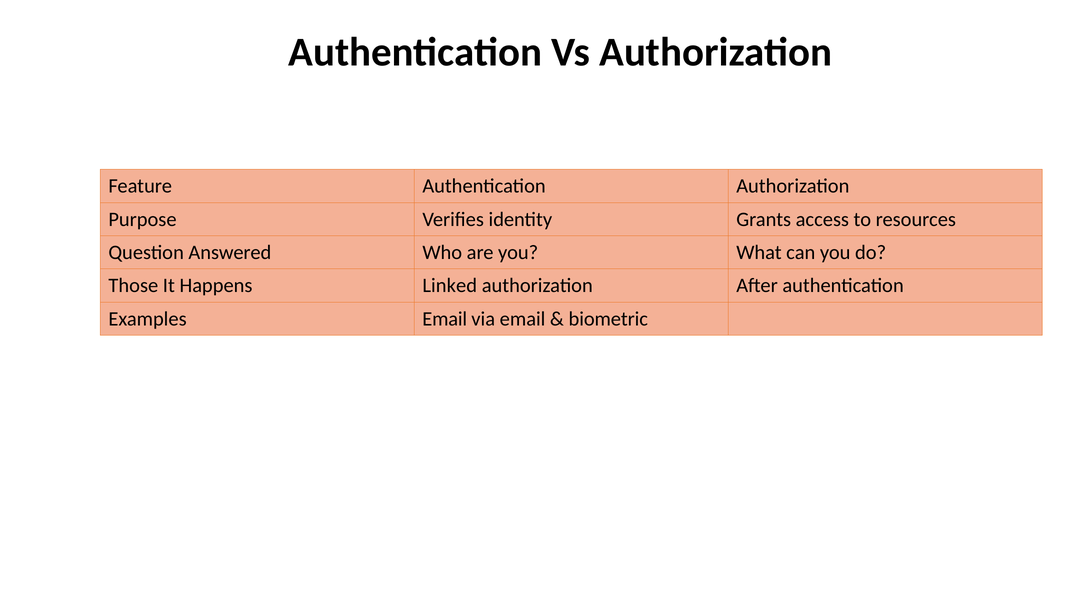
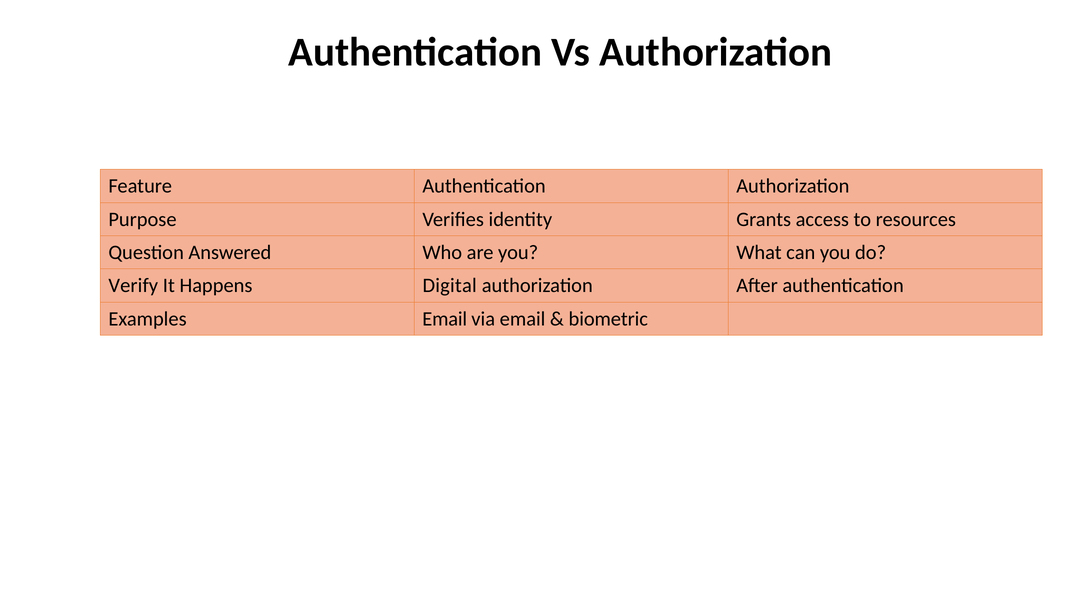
Those: Those -> Verify (133, 286)
Linked: Linked -> Digital (450, 286)
